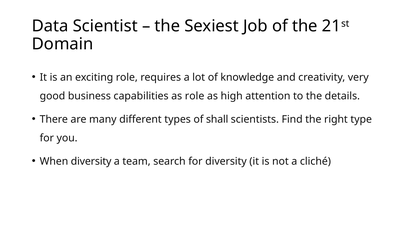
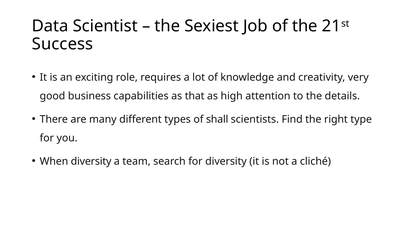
Domain: Domain -> Success (63, 44)
as role: role -> that (195, 96)
